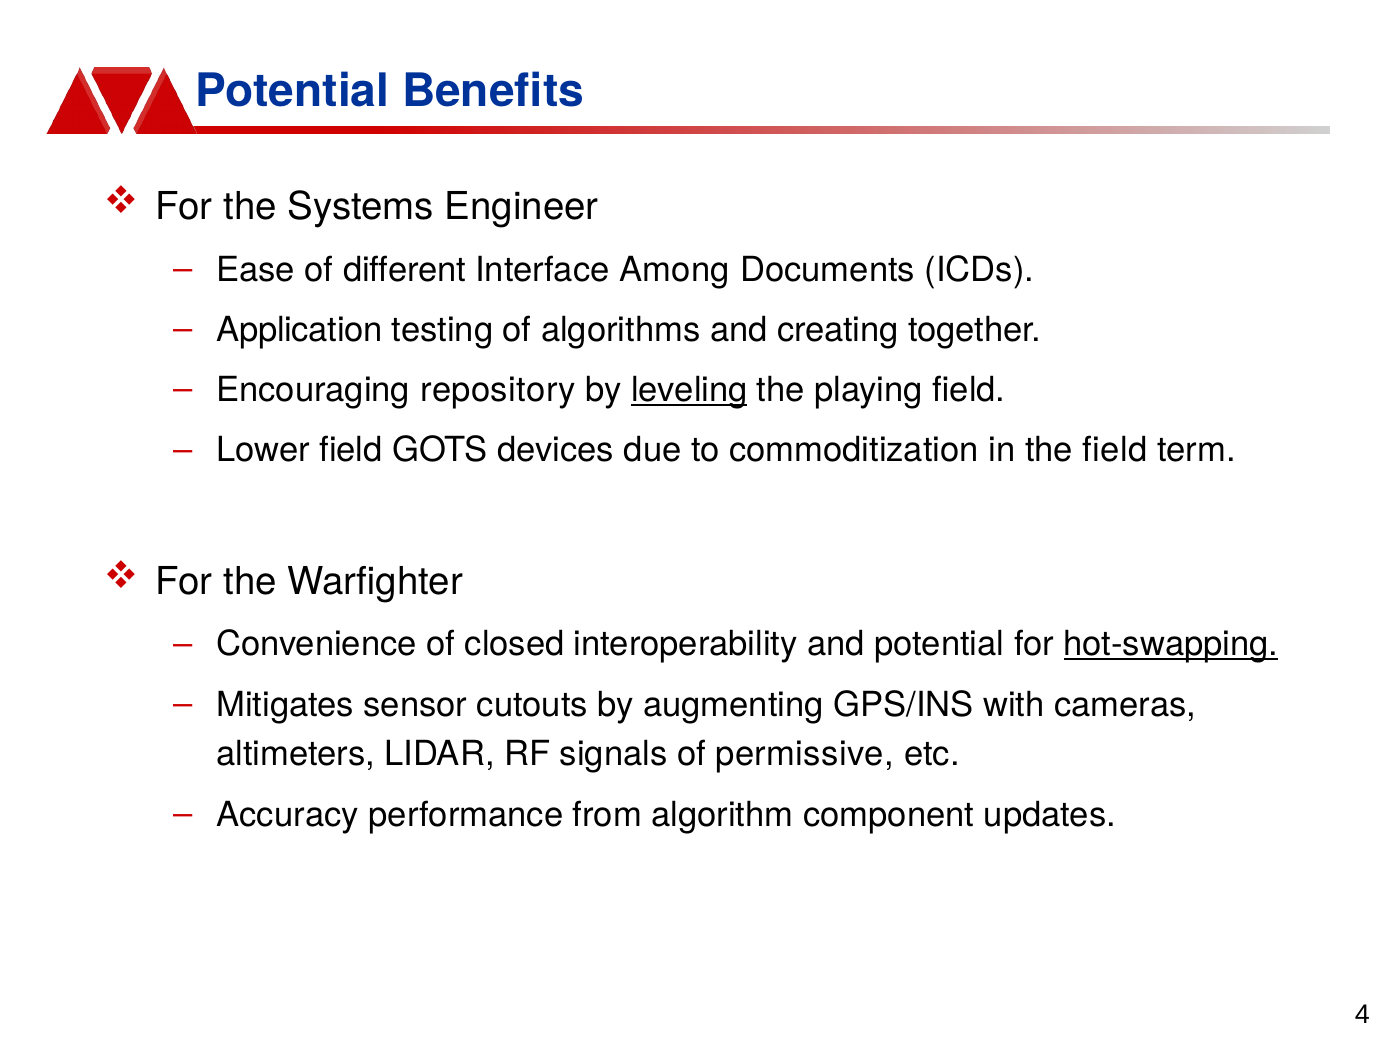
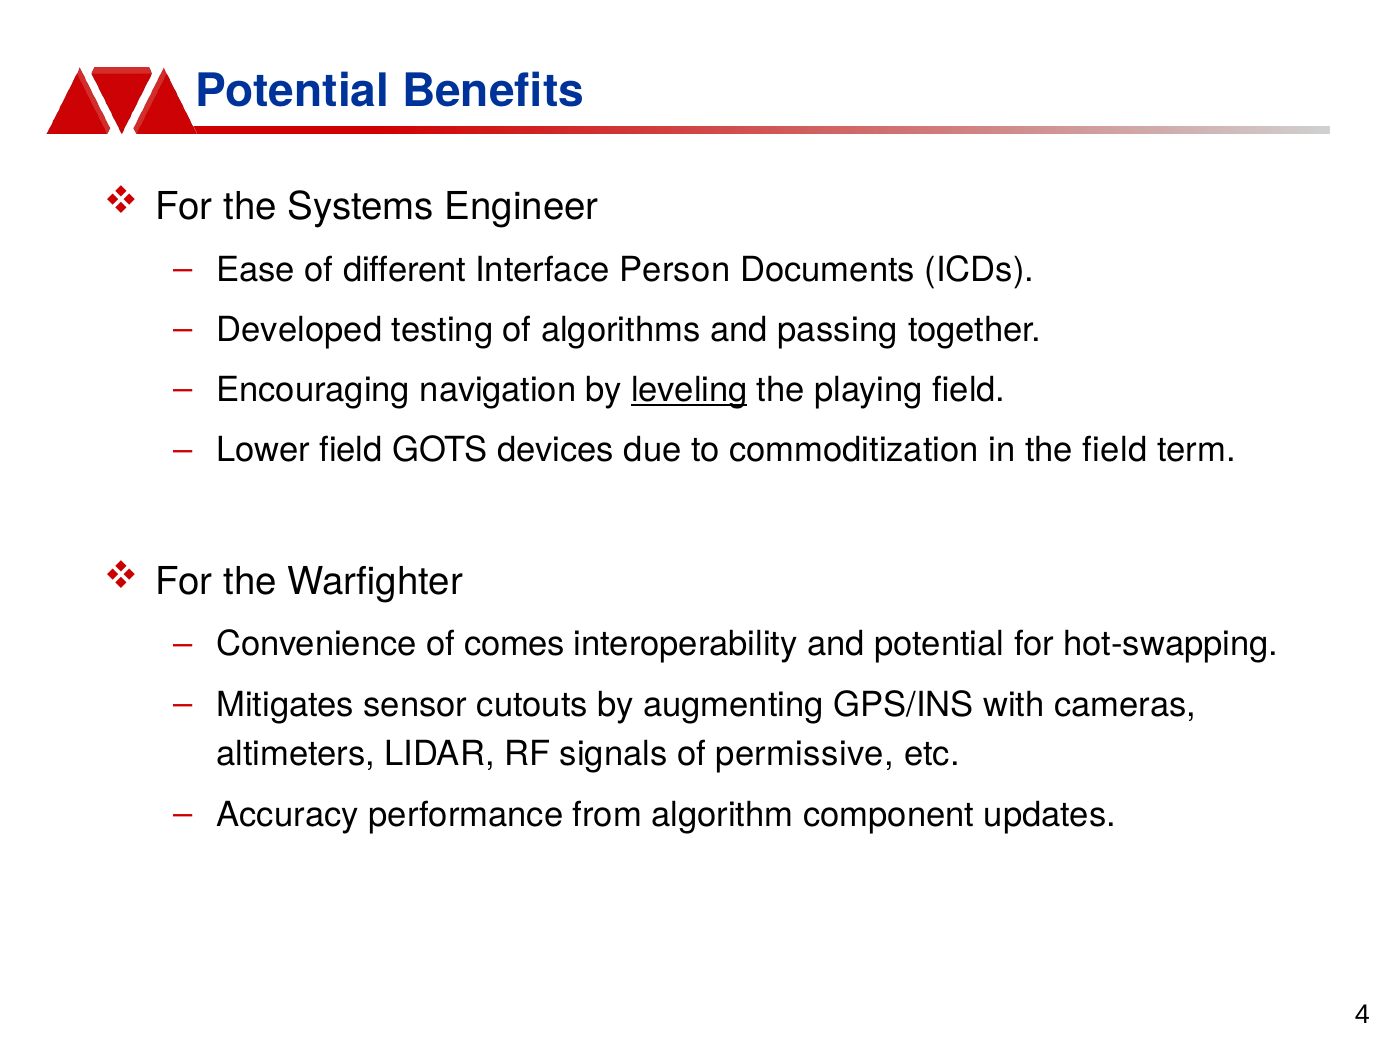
Among: Among -> Person (675, 270)
Application: Application -> Developed (299, 330)
creating: creating -> passing (838, 330)
repository: repository -> navigation (498, 390)
closed: closed -> comes (515, 645)
hot-swapping underline: present -> none (1171, 645)
